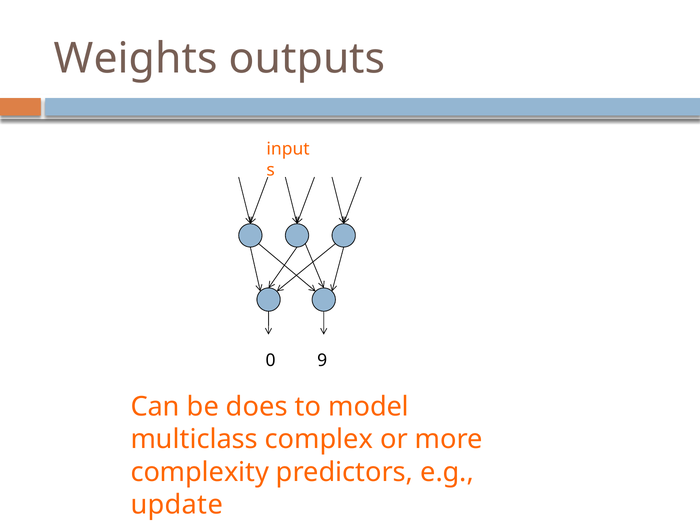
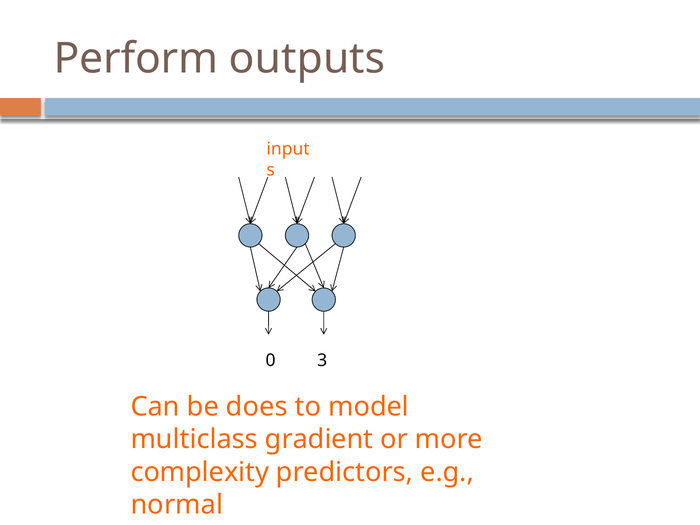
Weights: Weights -> Perform (136, 58)
9: 9 -> 3 (322, 360)
complex: complex -> gradient (319, 439)
update: update -> normal (177, 505)
